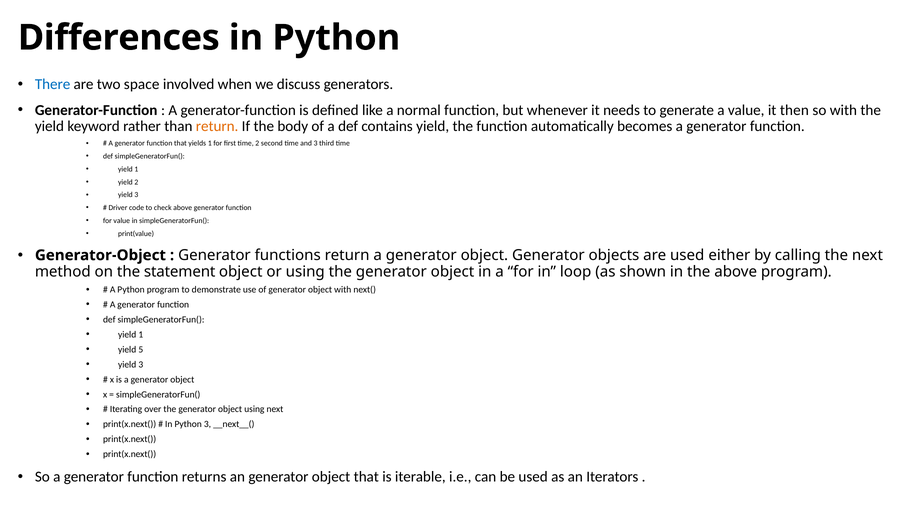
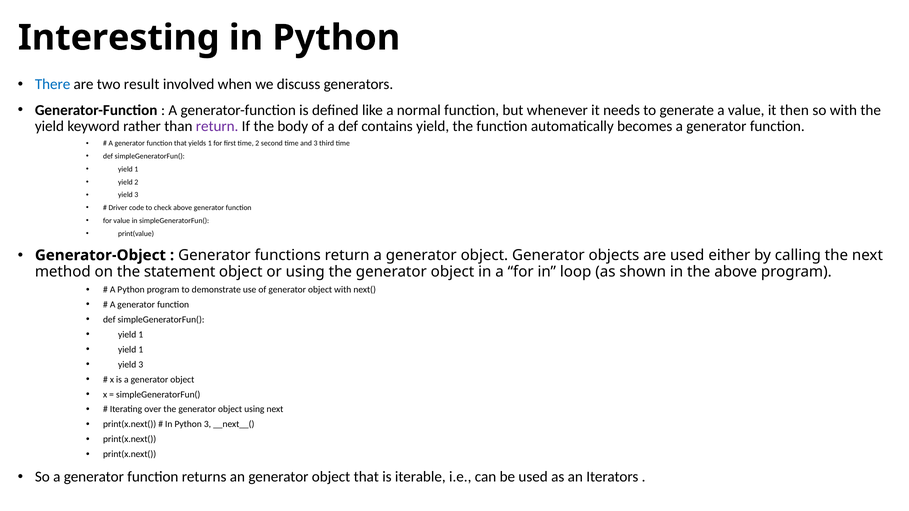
Differences: Differences -> Interesting (119, 38)
space: space -> result (142, 84)
return colour: orange -> purple (217, 126)
5: 5 -> 1 (141, 350)
